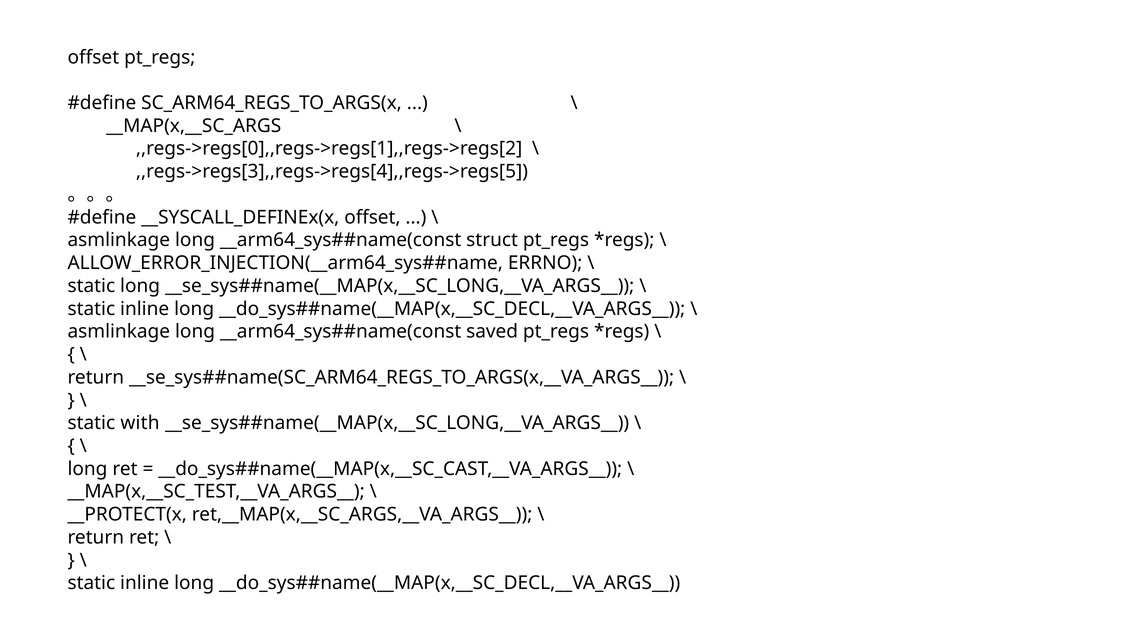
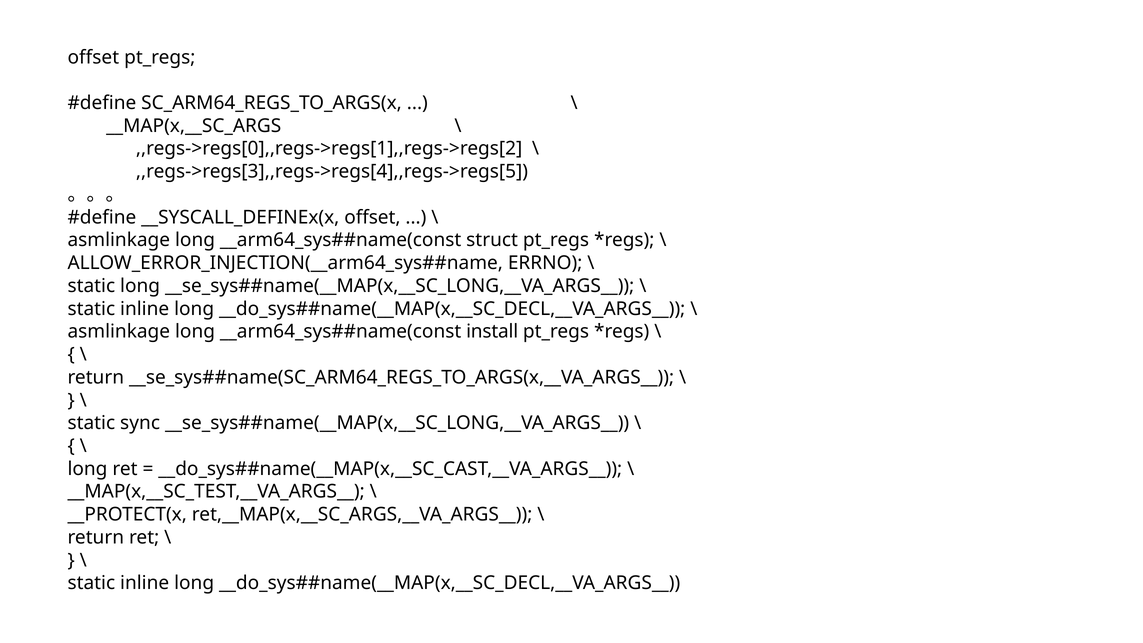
saved: saved -> install (492, 332)
with: with -> sync (140, 423)
